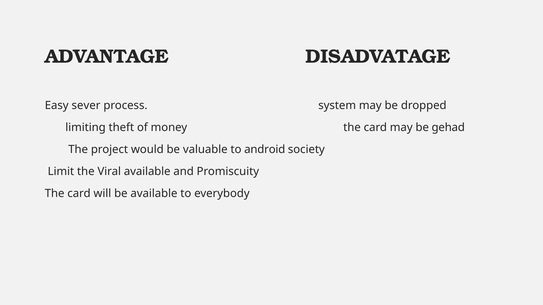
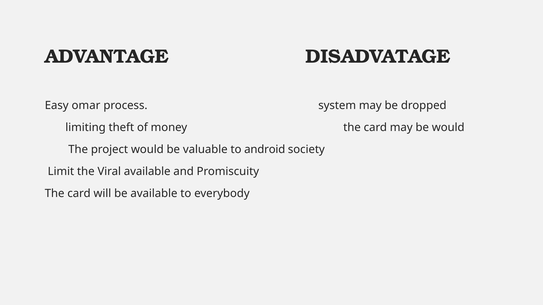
sever: sever -> omar (86, 106)
be gehad: gehad -> would (448, 128)
